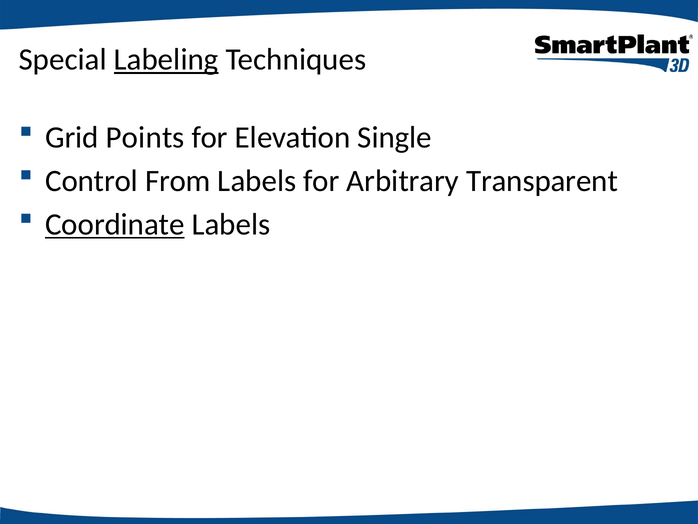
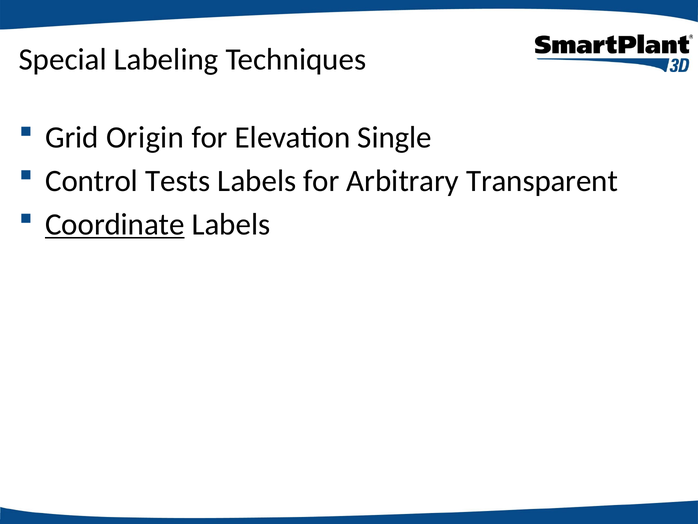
Labeling underline: present -> none (166, 60)
Points: Points -> Origin (145, 137)
From: From -> Tests (178, 181)
